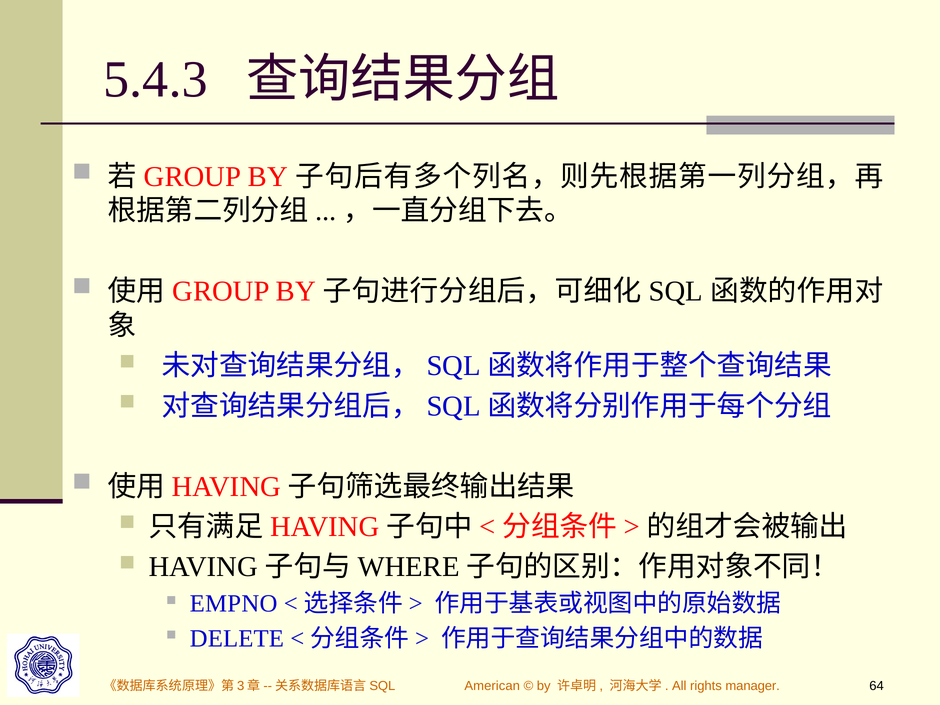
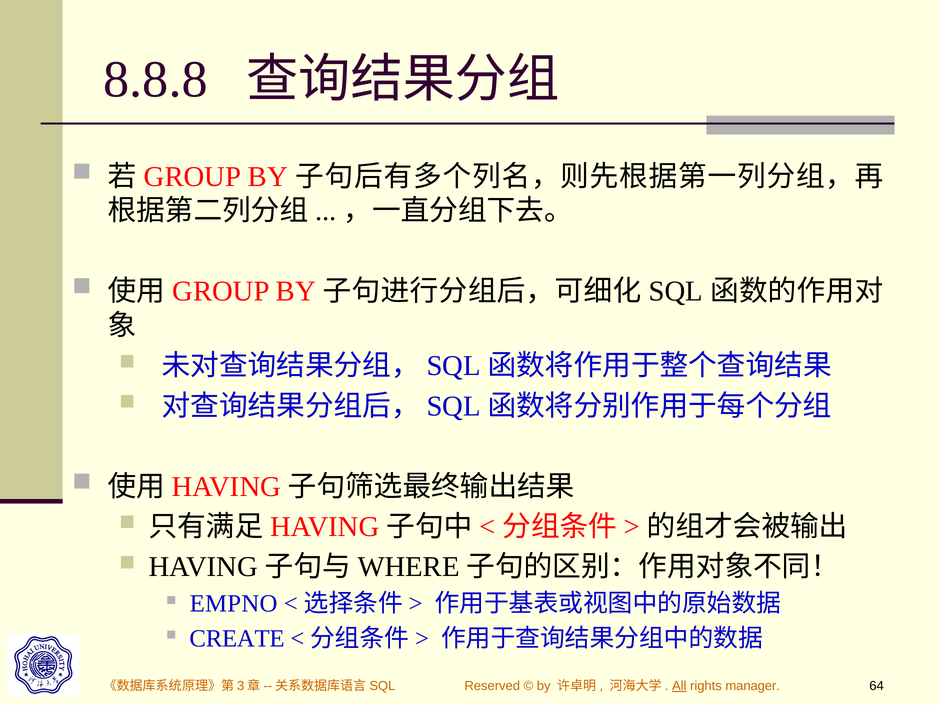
5.4.3: 5.4.3 -> 8.8.8 (156, 79)
DELETE: DELETE -> CREATE (237, 638)
American: American -> Reserved (492, 686)
All underline: none -> present (679, 686)
